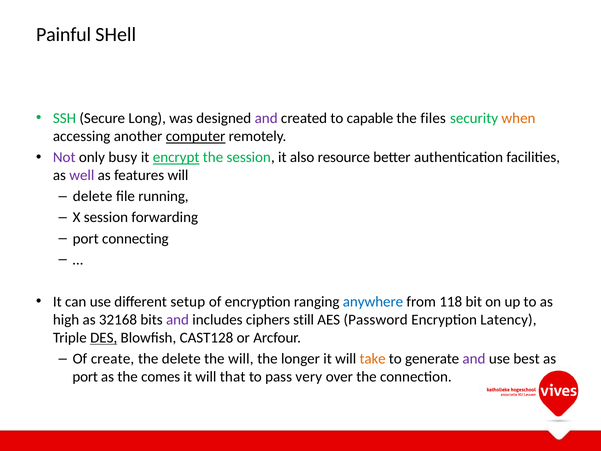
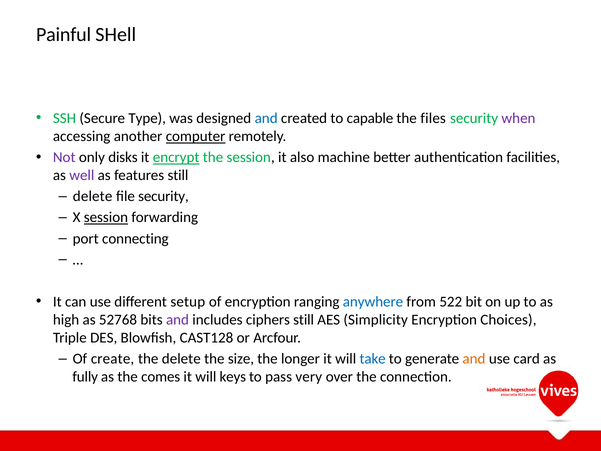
Long: Long -> Type (147, 118)
and colour: purple -> blue (266, 118)
when colour: orange -> purple (518, 118)
busy: busy -> disks (123, 157)
resource: resource -> machine (344, 157)
features will: will -> still (178, 175)
file running: running -> security (163, 196)
session underline: none -> present (106, 217)
118: 118 -> 522 (451, 302)
32168: 32168 -> 52768 (118, 320)
Password: Password -> Simplicity (376, 320)
Latency: Latency -> Choices (508, 320)
DES underline: present -> none (104, 338)
the will: will -> size (241, 359)
take colour: orange -> blue (373, 359)
and colour: purple -> orange (474, 359)
best: best -> card (527, 359)
port: port -> fully (85, 377)
that: that -> keys (233, 377)
